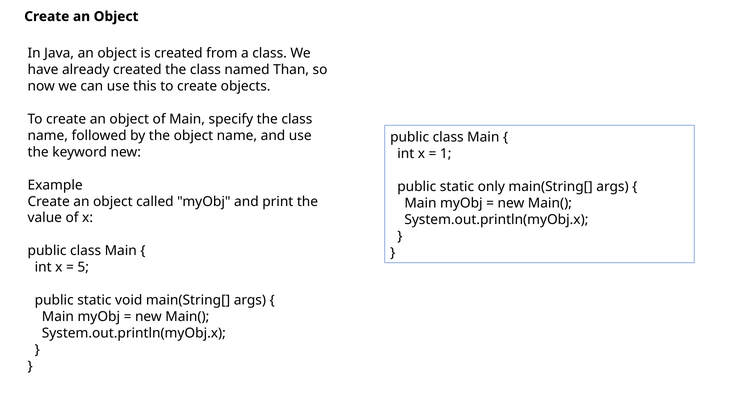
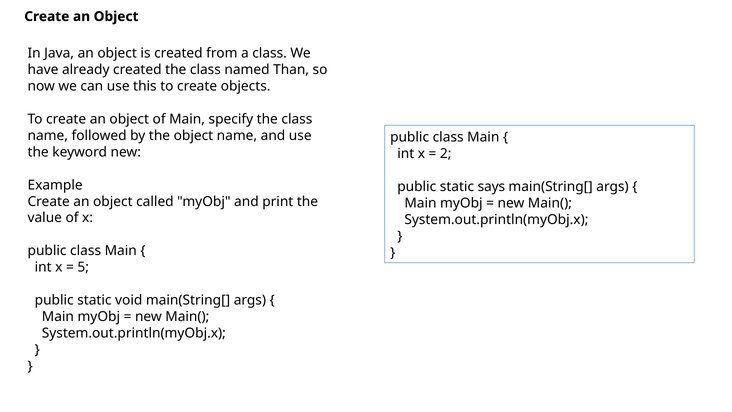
1: 1 -> 2 (446, 154)
only: only -> says (491, 187)
